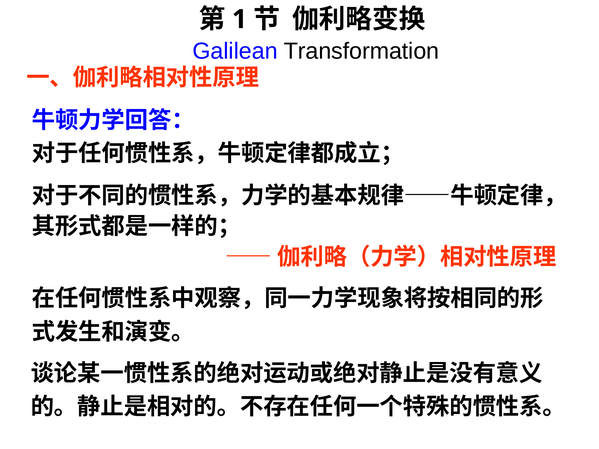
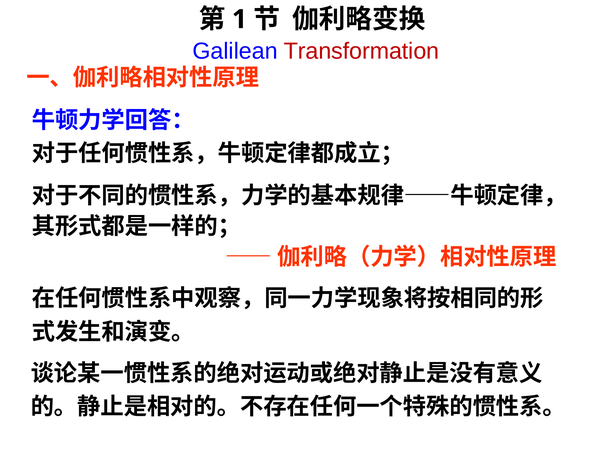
Transformation colour: black -> red (361, 51)
